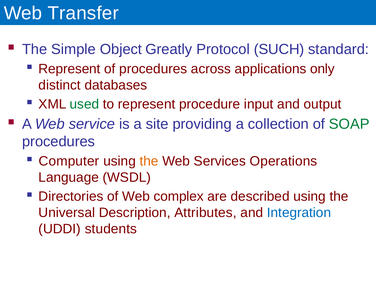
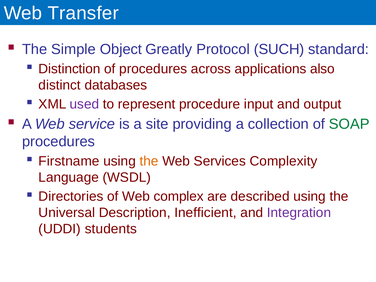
Represent: Represent -> Distinction (69, 69)
only: only -> also (322, 69)
used colour: green -> purple (84, 104)
Computer: Computer -> Firstname (69, 161)
Operations: Operations -> Complexity (283, 161)
Attributes: Attributes -> Inefficient (205, 213)
Integration colour: blue -> purple (299, 213)
